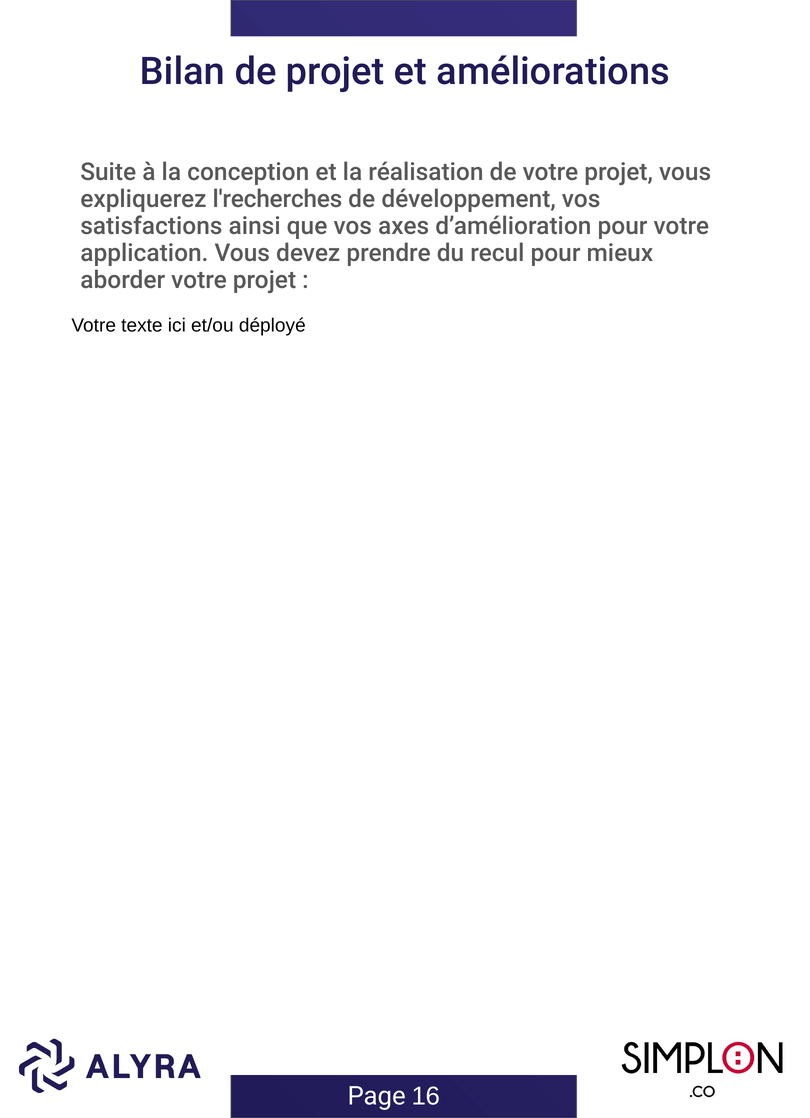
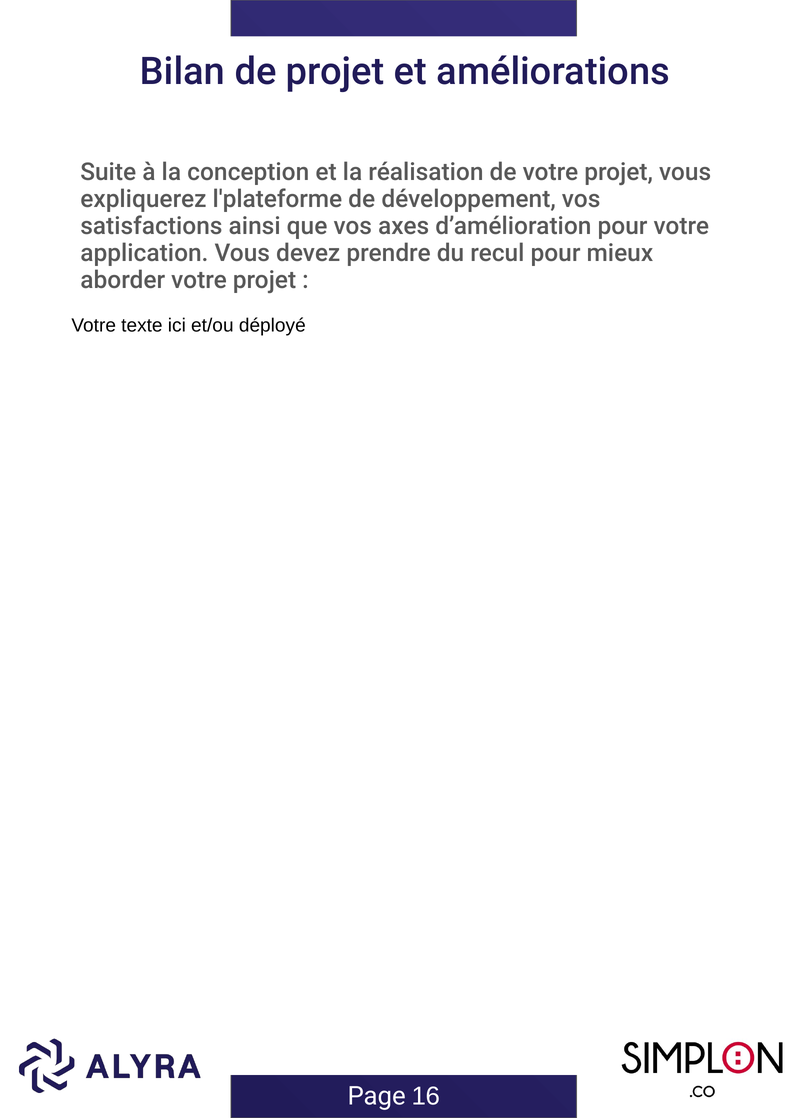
l'recherches: l'recherches -> l'plateforme (277, 199)
